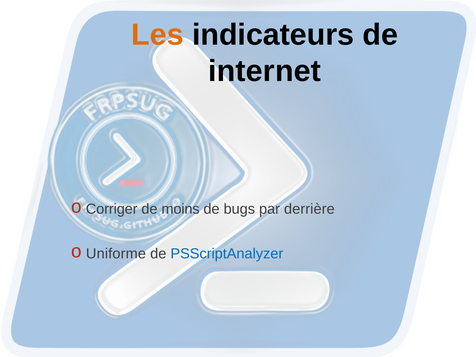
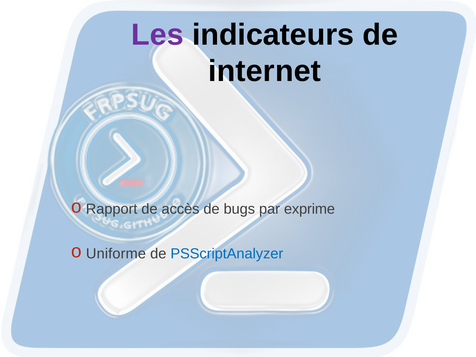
Les colour: orange -> purple (157, 35)
Corriger: Corriger -> Rapport (112, 209)
moins: moins -> accès (181, 209)
derrière: derrière -> exprime (309, 209)
